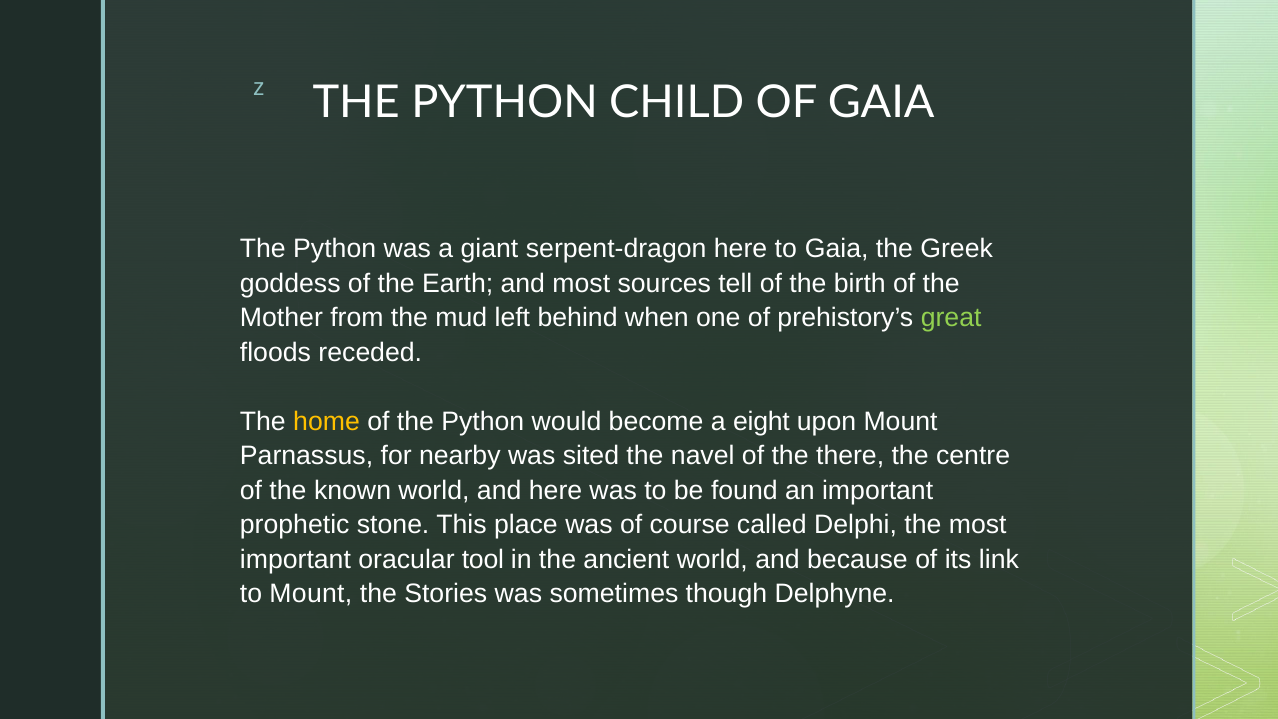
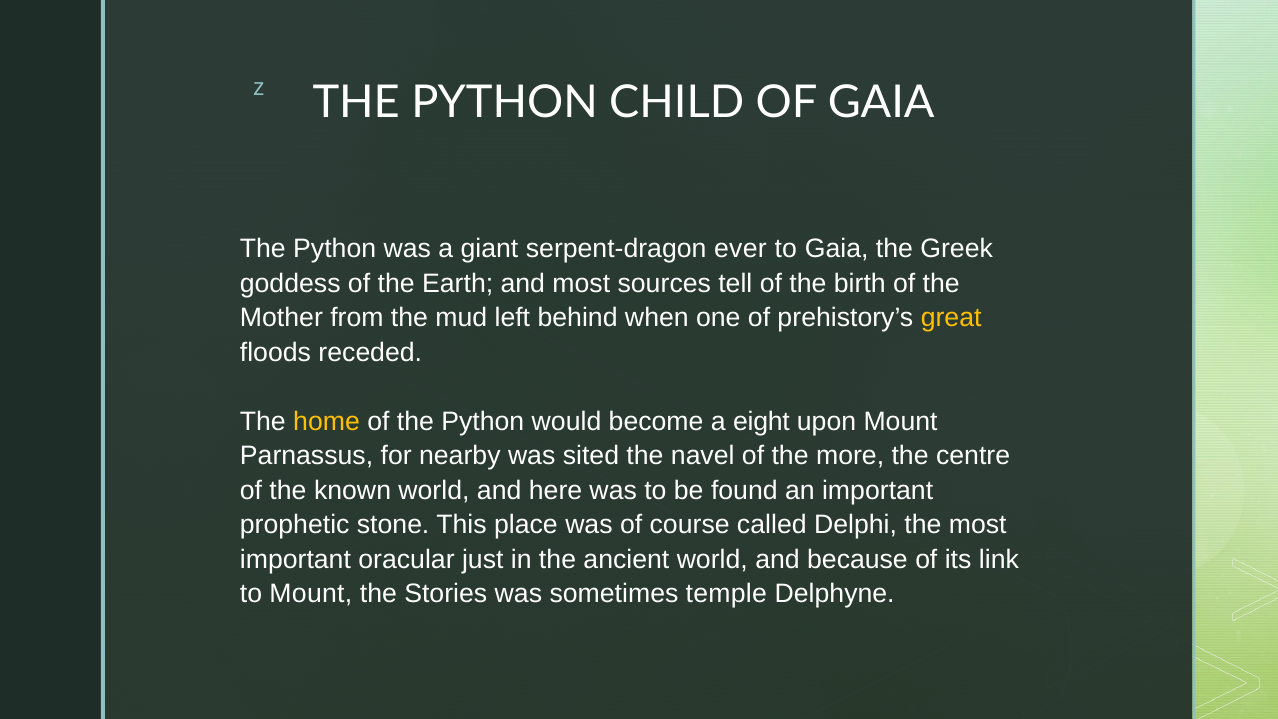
serpent-dragon here: here -> ever (740, 249)
great colour: light green -> yellow (951, 318)
there: there -> more (850, 456)
tool: tool -> just (483, 559)
though: though -> temple (726, 594)
